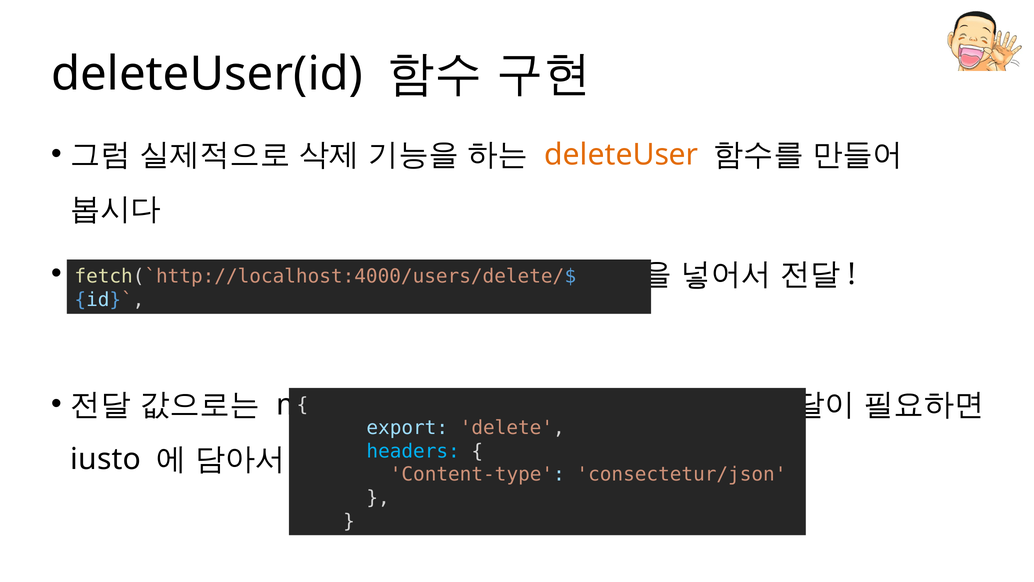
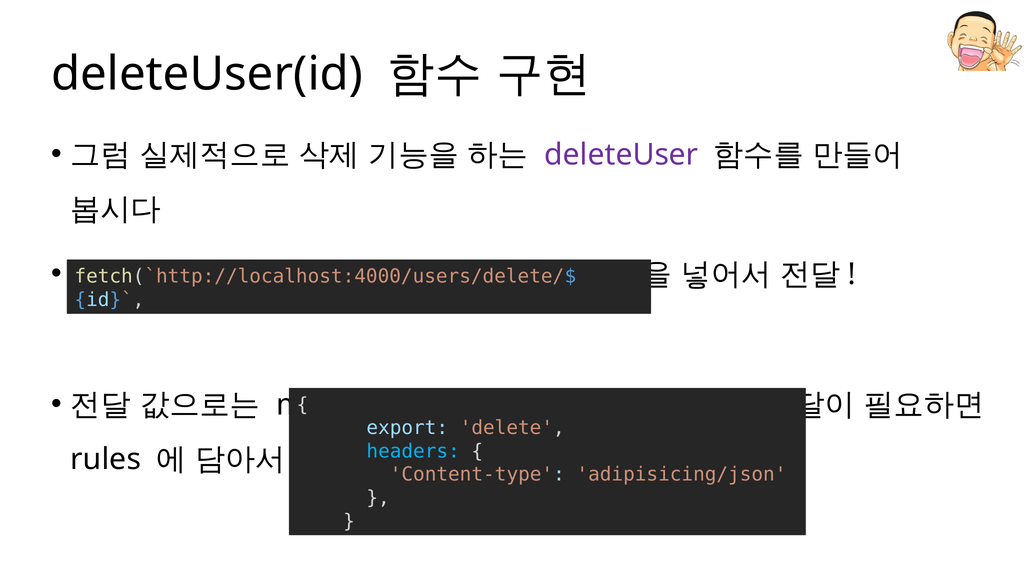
deleteUser colour: orange -> purple (621, 155)
iusto: iusto -> rules (106, 459)
consectetur/json: consectetur/json -> adipisicing/json (681, 474)
